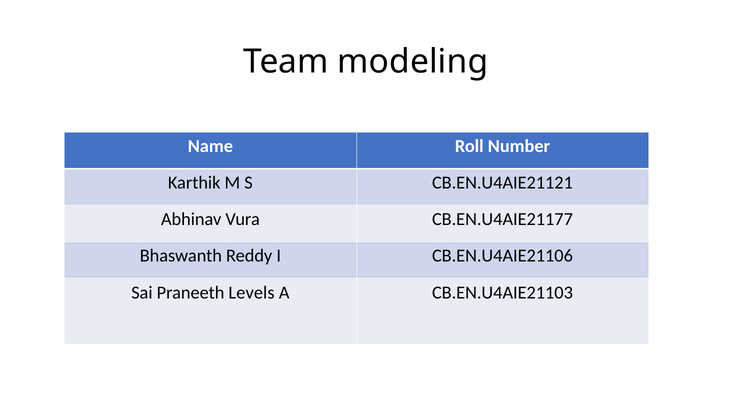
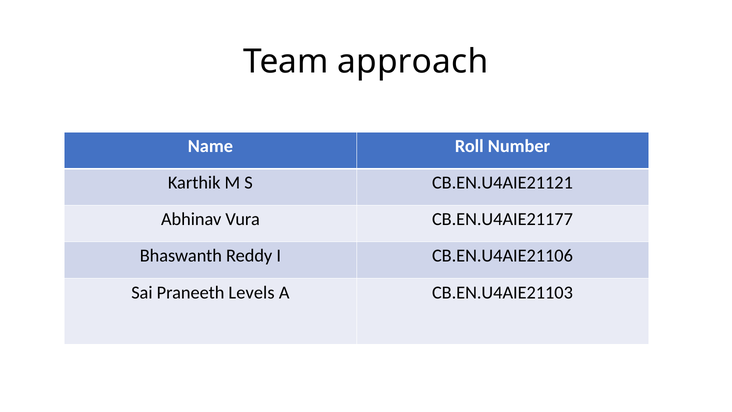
modeling: modeling -> approach (413, 61)
